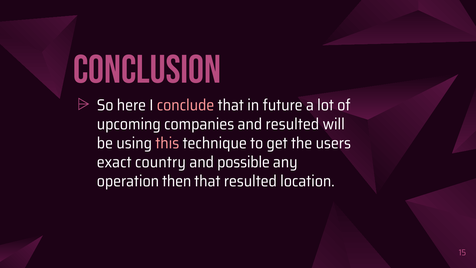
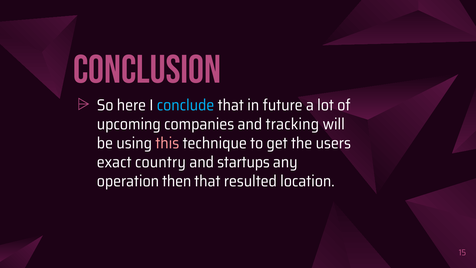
conclude colour: pink -> light blue (186, 105)
and resulted: resulted -> tracking (292, 124)
possible: possible -> startups (244, 162)
